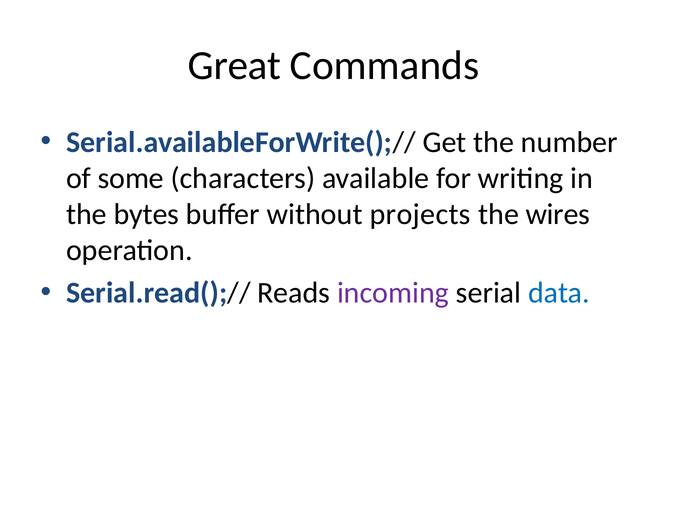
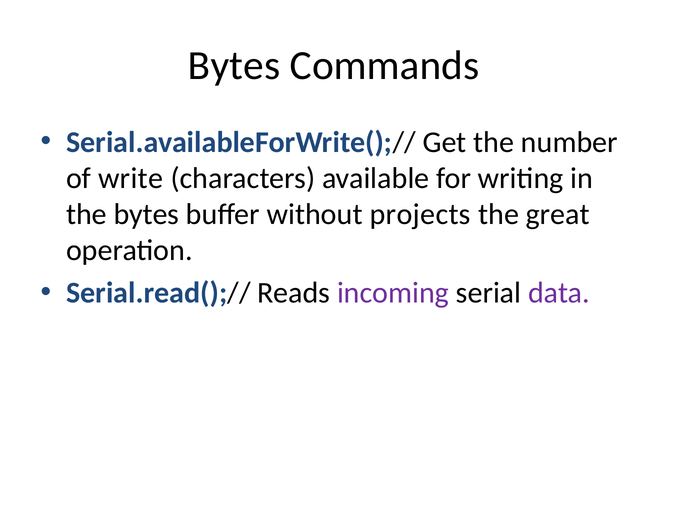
Great: Great -> Bytes (234, 66)
some: some -> write (131, 178)
wires: wires -> great (558, 214)
data colour: blue -> purple (559, 293)
